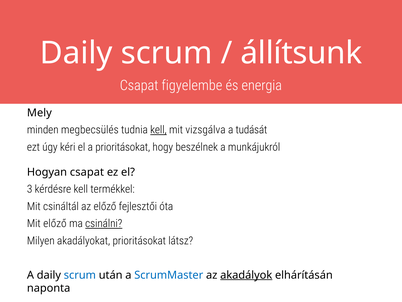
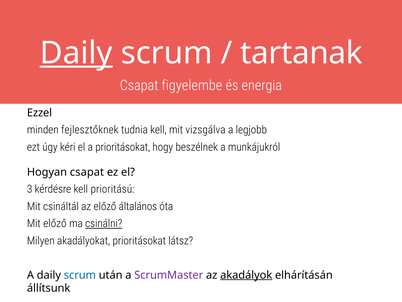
Daily underline: none -> present (76, 53)
állítsunk: állítsunk -> tartanak (301, 53)
Mely: Mely -> Ezzel (39, 113)
megbecsülés: megbecsülés -> fejlesztőknek (90, 130)
kell underline: present -> none (158, 130)
tudását: tudását -> legjobb (251, 130)
termékkel: termékkel -> prioritású (113, 189)
fejlesztői: fejlesztői -> általános (138, 206)
ScrumMaster colour: blue -> purple (169, 275)
naponta: naponta -> állítsunk (49, 288)
